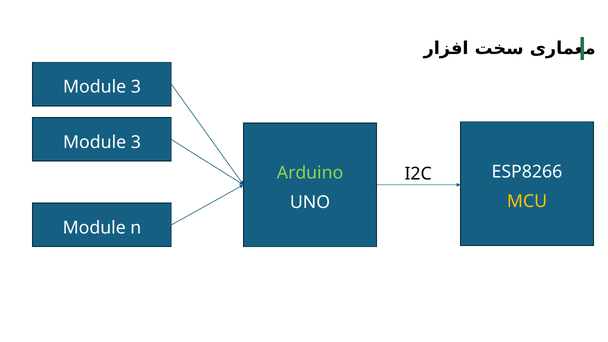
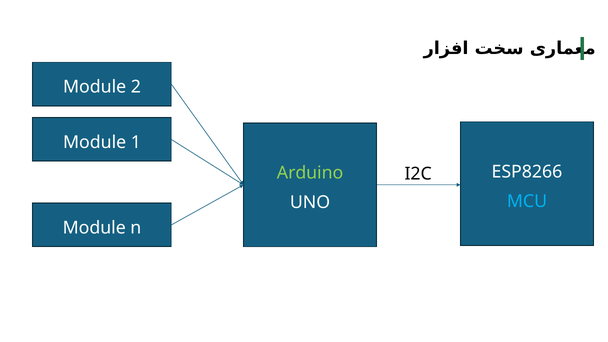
3: 3 -> 2 (136, 87)
3: 3 -> 1 (136, 142)
MCU colour: yellow -> light blue (527, 201)
